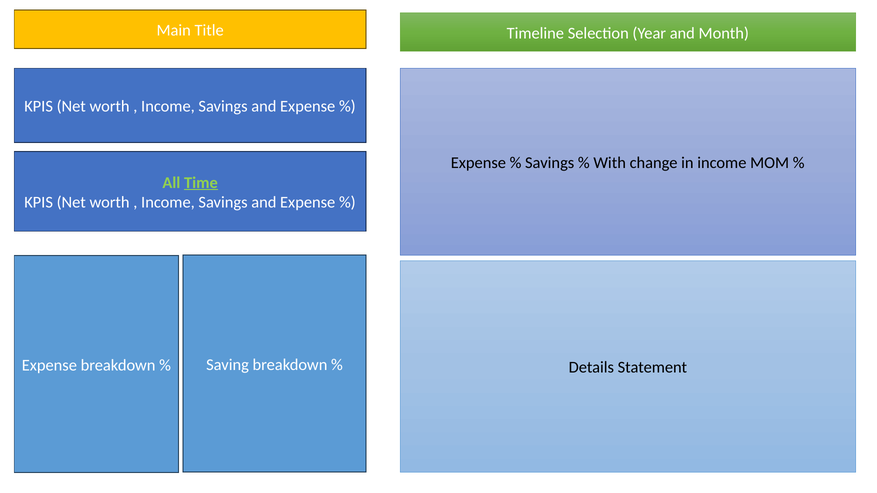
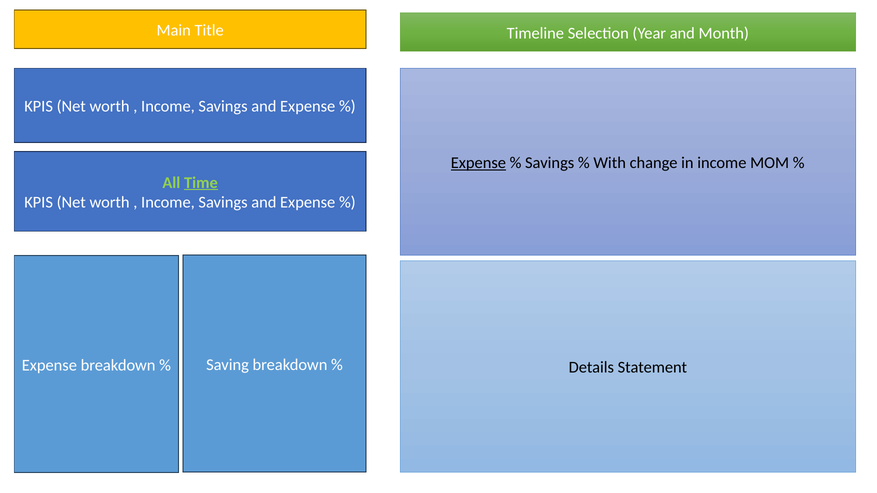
Expense underline: none -> present (478, 163)
